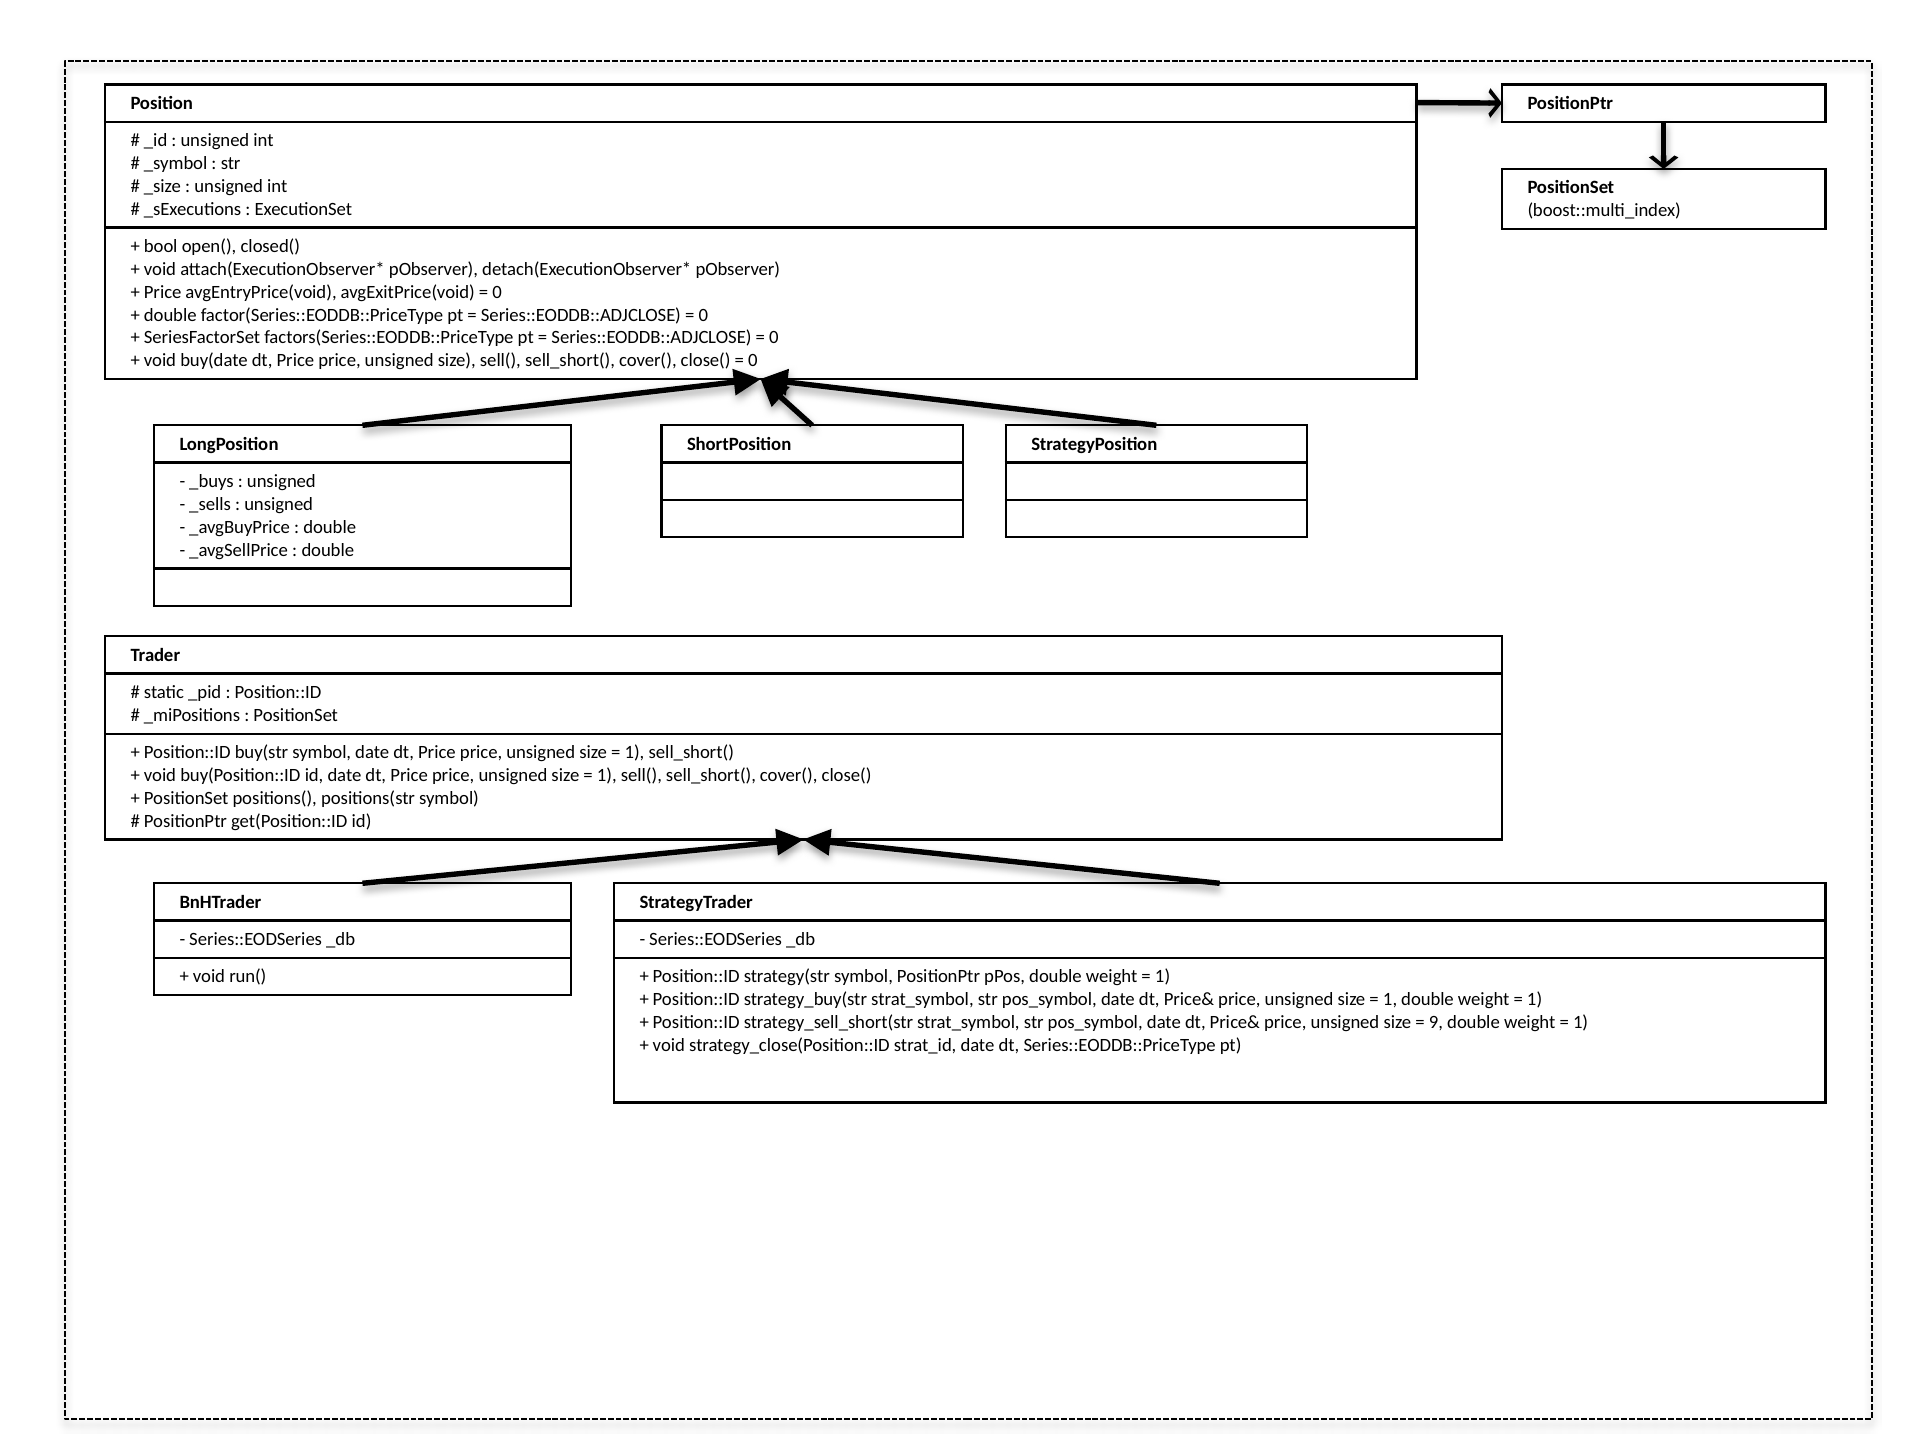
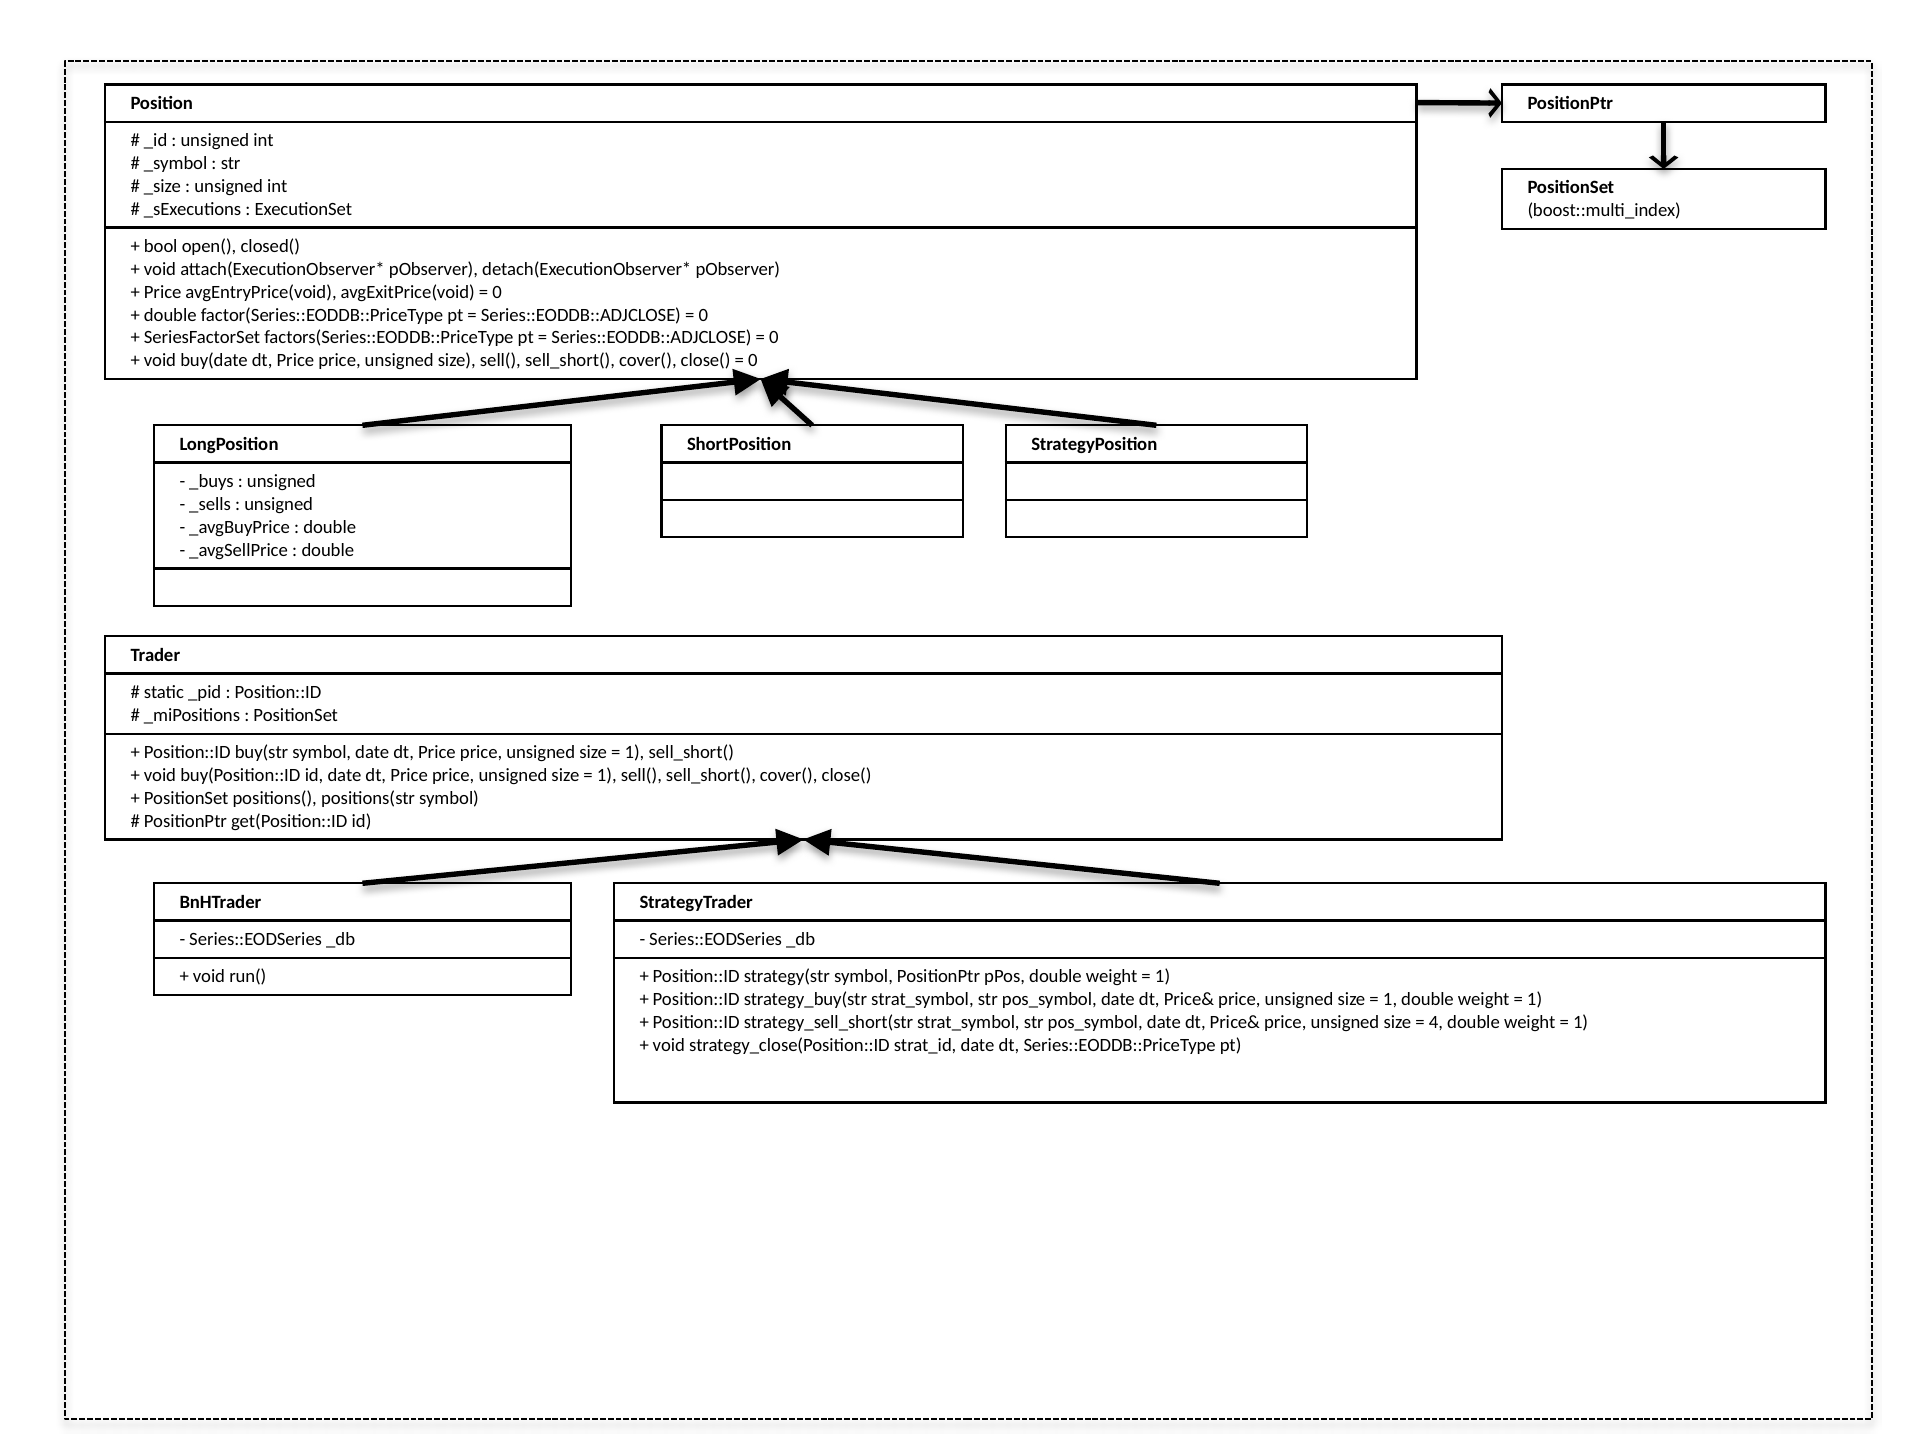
9: 9 -> 4 (1436, 1022)
